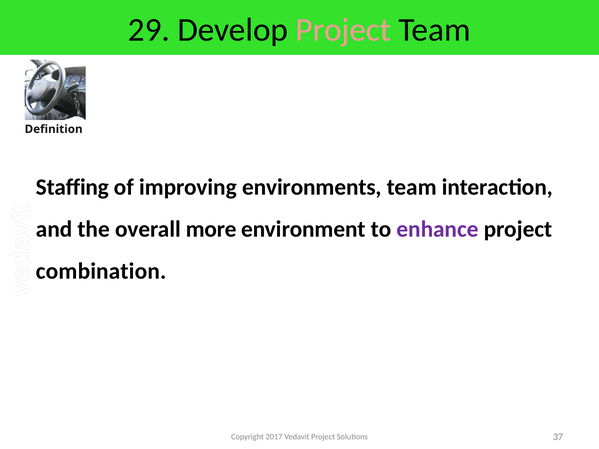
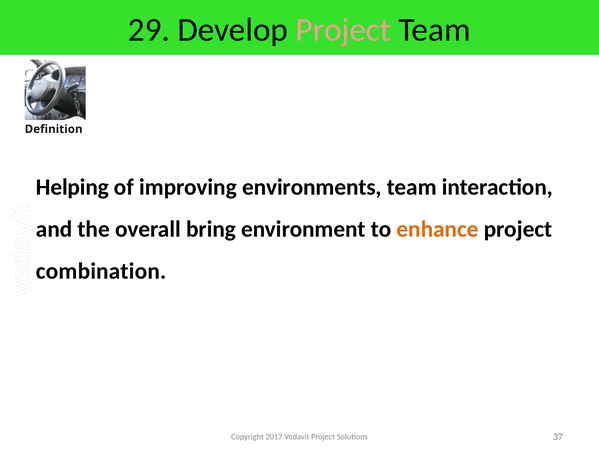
Staffing: Staffing -> Helping (72, 187)
more: more -> bring (211, 229)
enhance colour: purple -> orange (438, 229)
